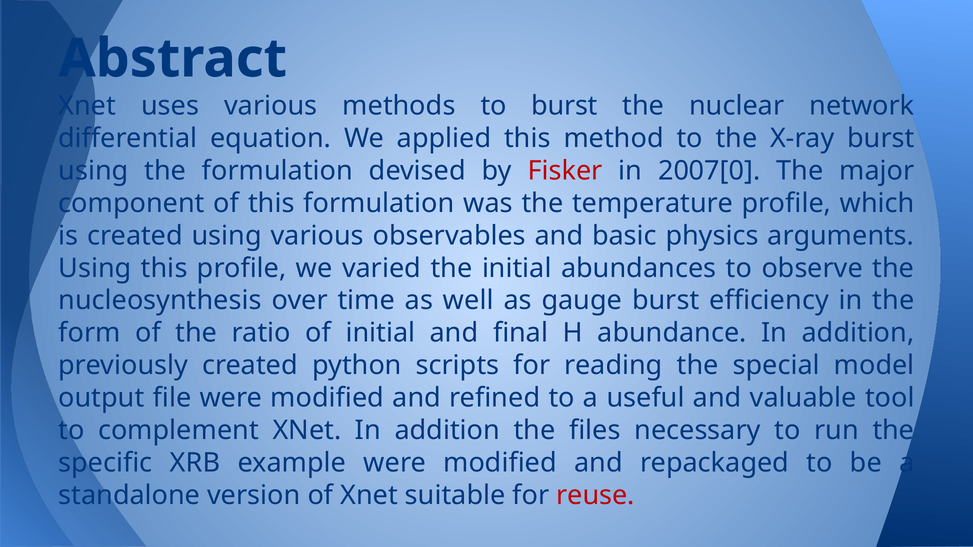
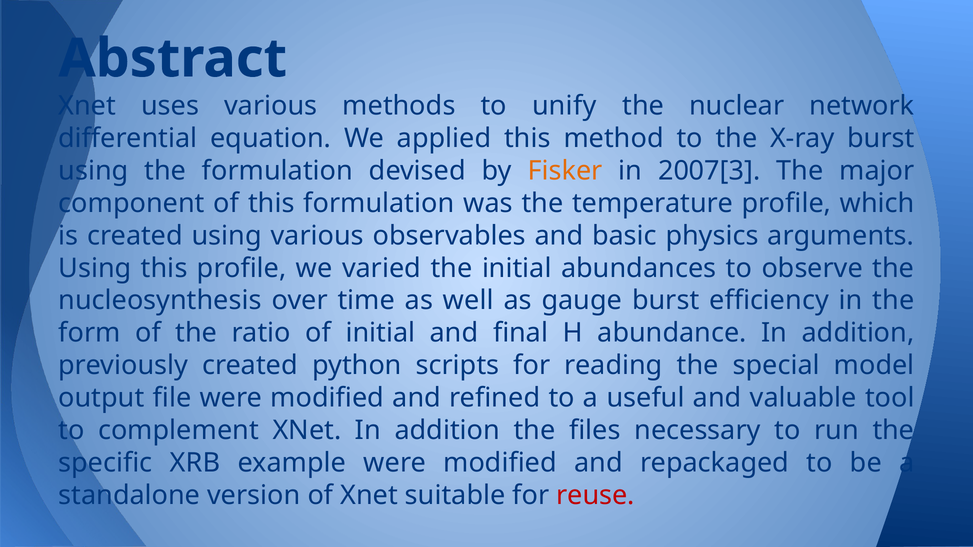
to burst: burst -> unify (564, 106)
Fisker colour: red -> orange (565, 171)
2007[0: 2007[0 -> 2007[3 (709, 171)
